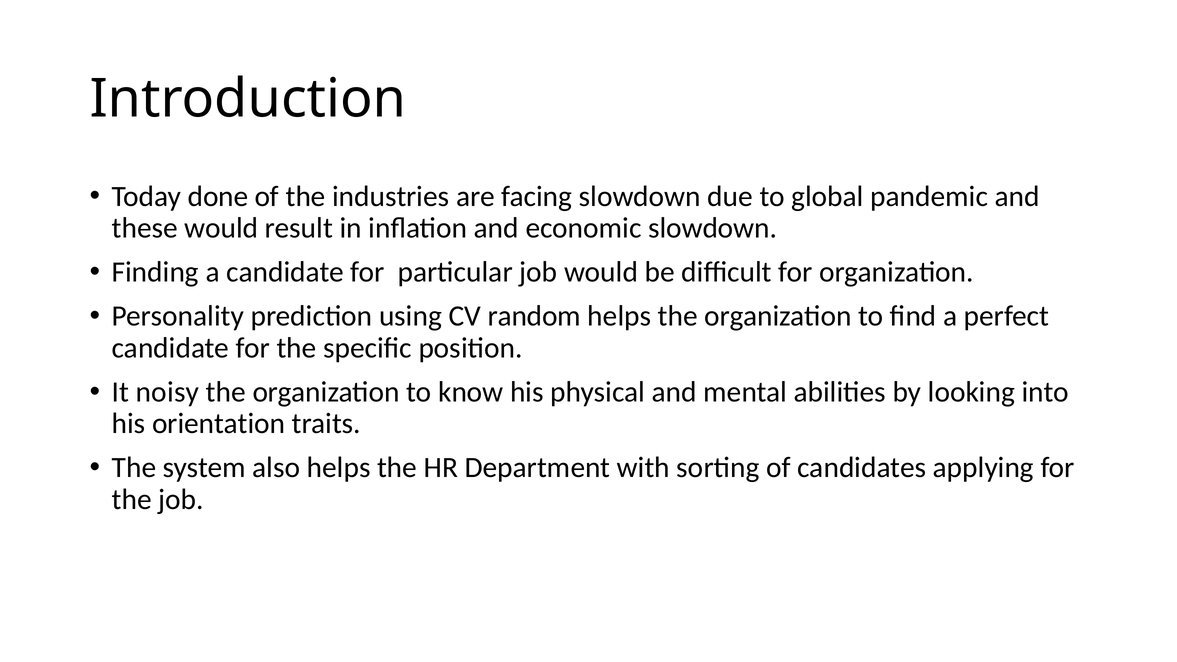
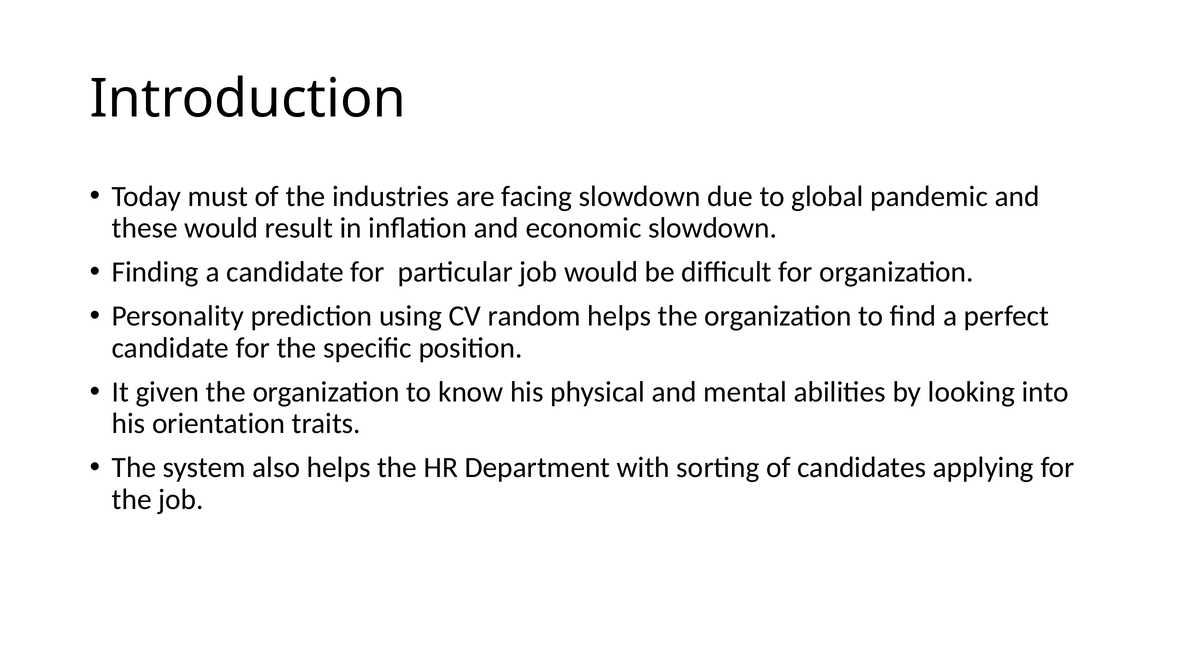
done: done -> must (218, 196)
noisy: noisy -> given (168, 392)
